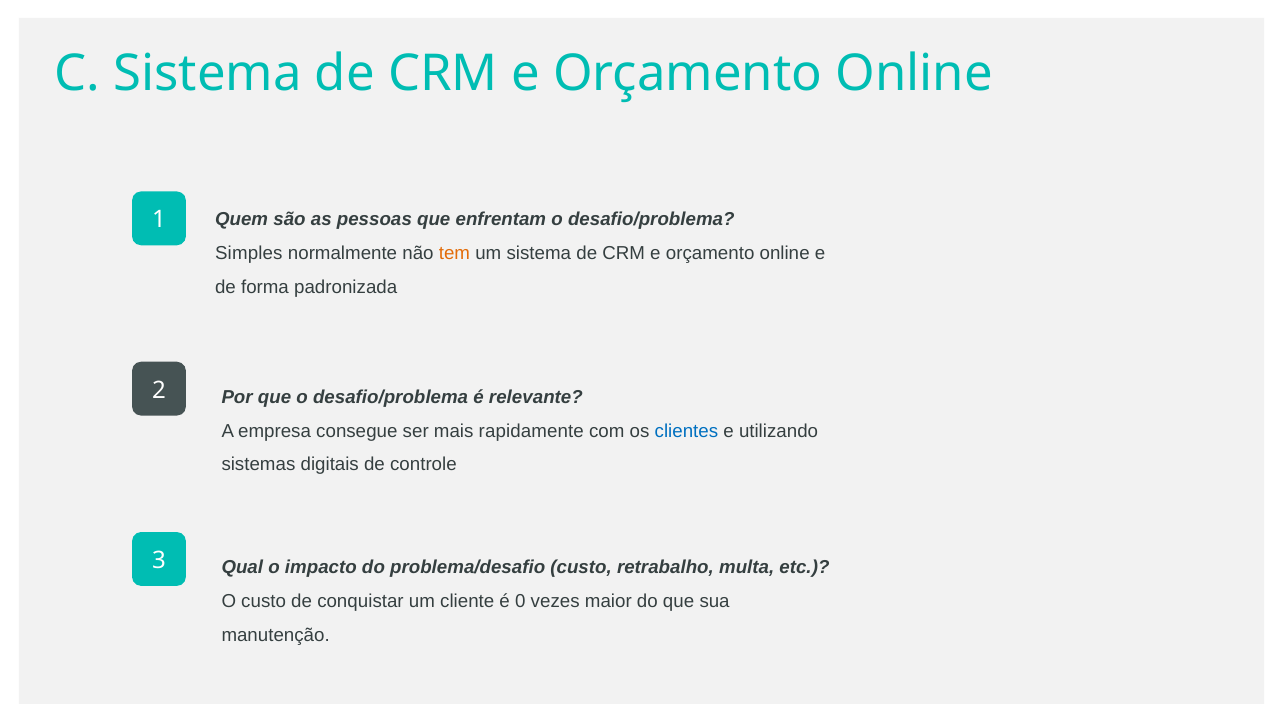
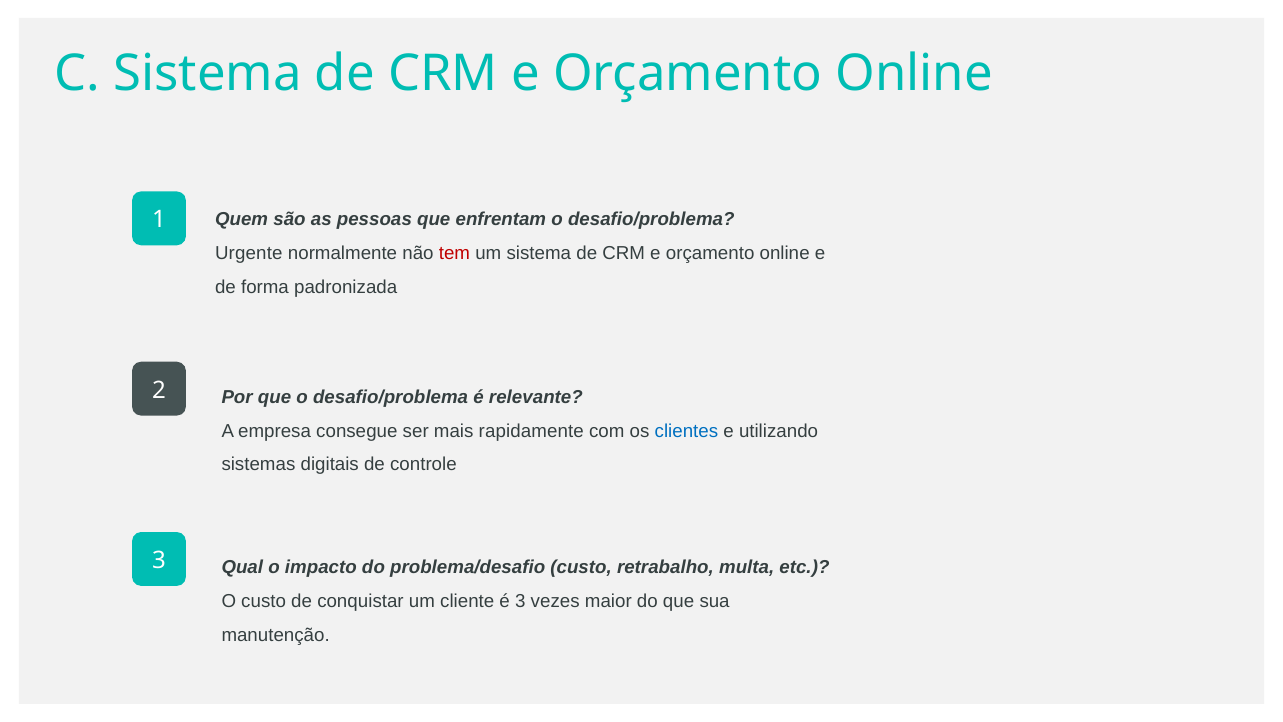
Simples: Simples -> Urgente (249, 253)
tem colour: orange -> red (455, 253)
é 0: 0 -> 3 (520, 601)
